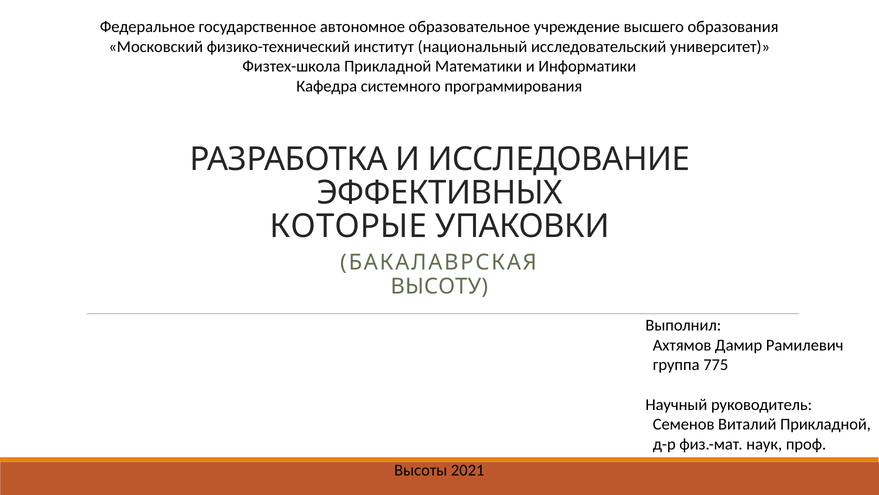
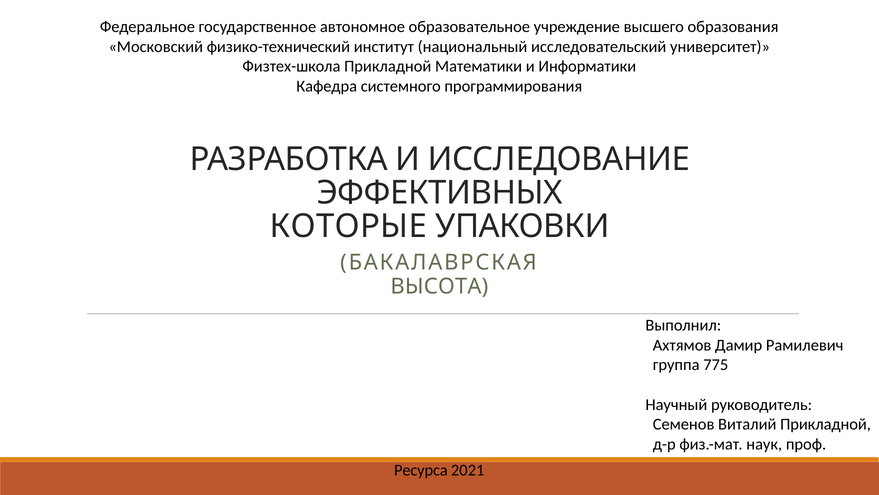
ВЫСОТУ: ВЫСОТУ -> ВЫСОТА (439, 286)
Высоты: Высоты -> Ресурса (421, 470)
